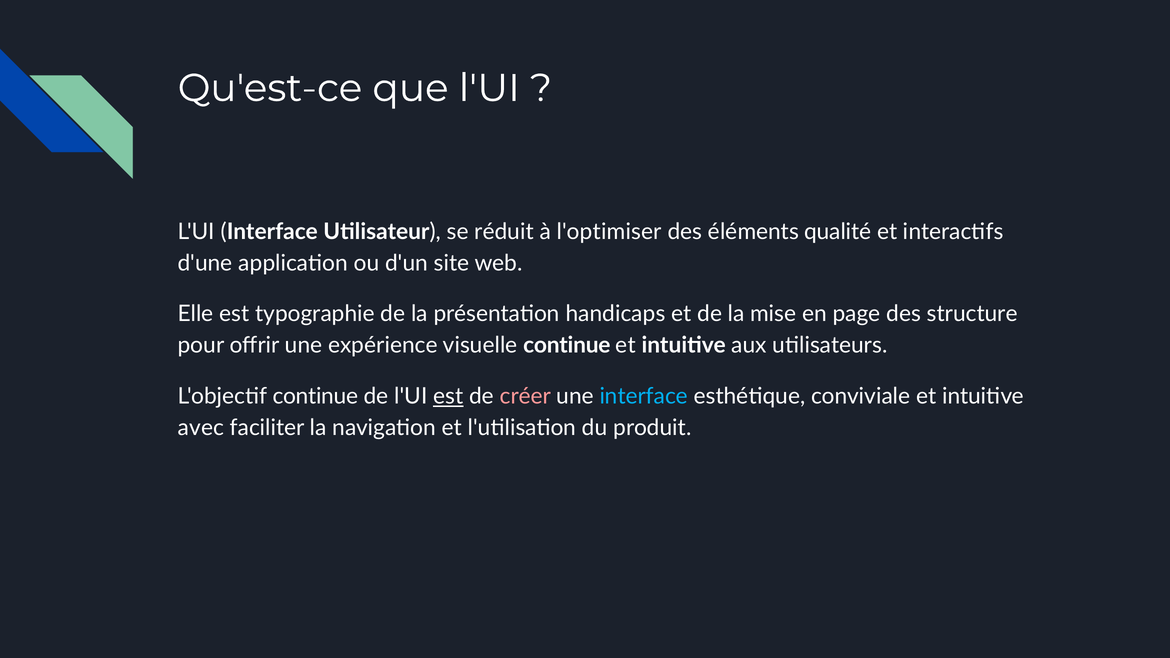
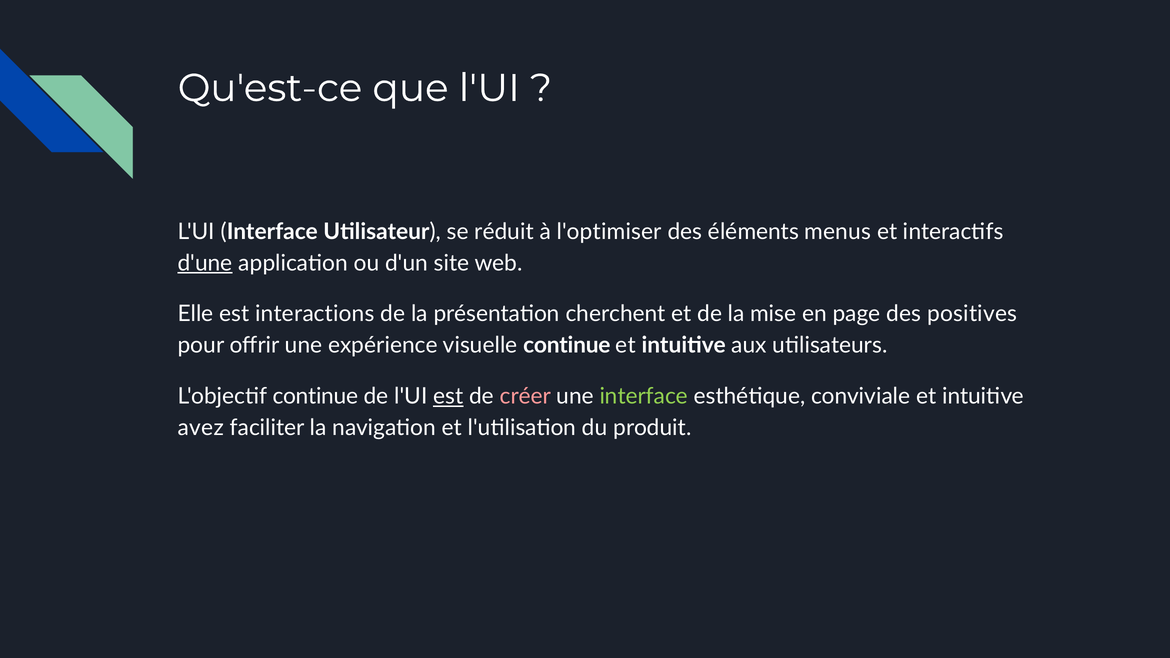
qualité: qualité -> menus (838, 232)
d'une underline: none -> present (205, 263)
typographie: typographie -> interactions (315, 314)
handicaps: handicaps -> cherchent (616, 314)
structure: structure -> positives (972, 314)
interface colour: light blue -> light green (644, 396)
avec: avec -> avez (201, 428)
